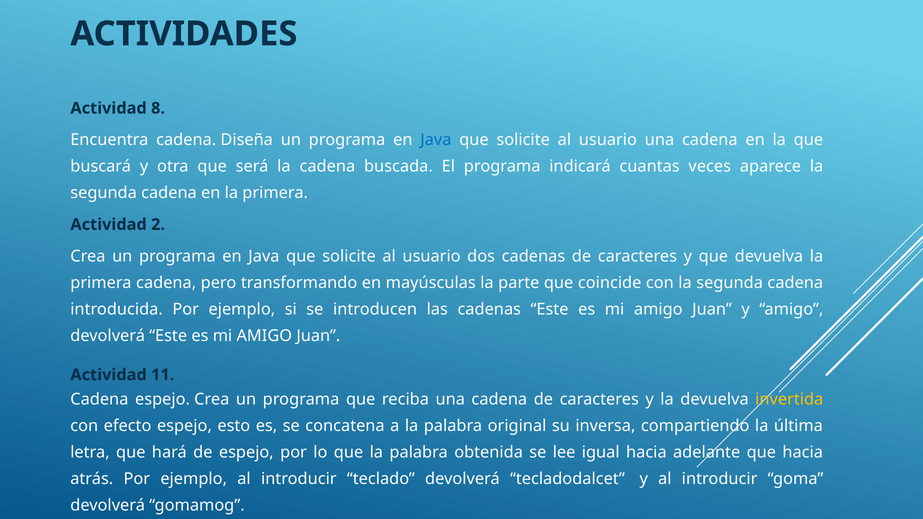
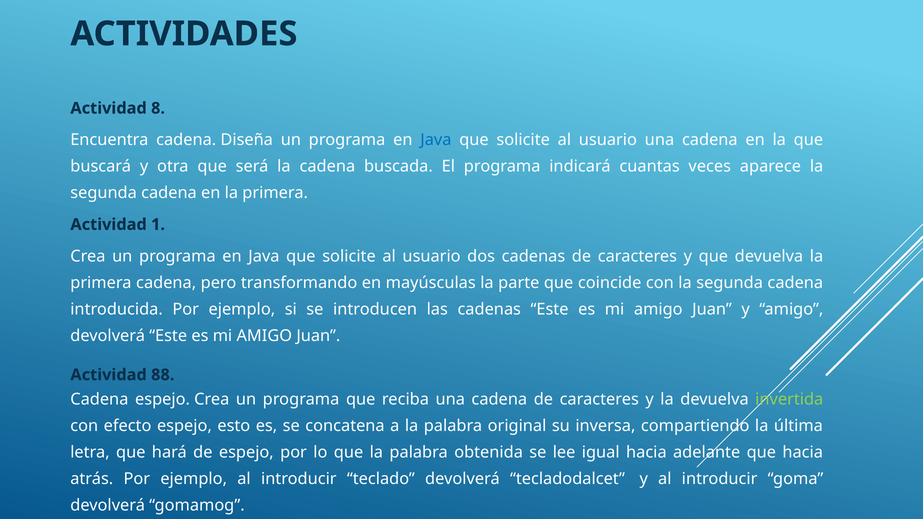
2: 2 -> 1 (158, 225)
11: 11 -> 88 (163, 375)
invertida colour: yellow -> light green (789, 400)
